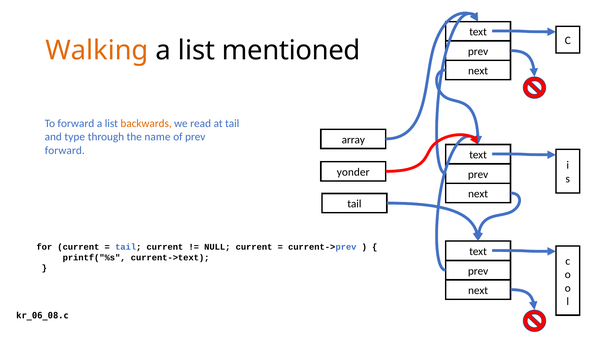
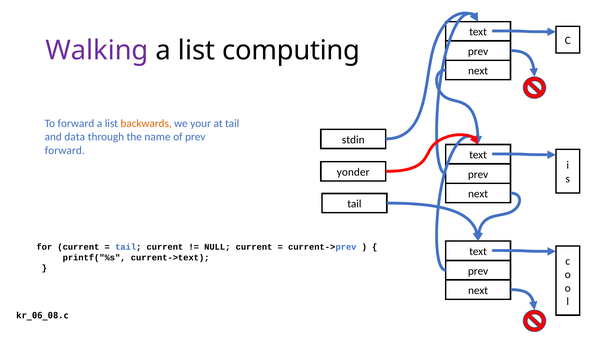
Walking colour: orange -> purple (97, 50)
mentioned: mentioned -> computing (291, 50)
read: read -> your (201, 123)
type: type -> data (75, 137)
array: array -> stdin (353, 139)
